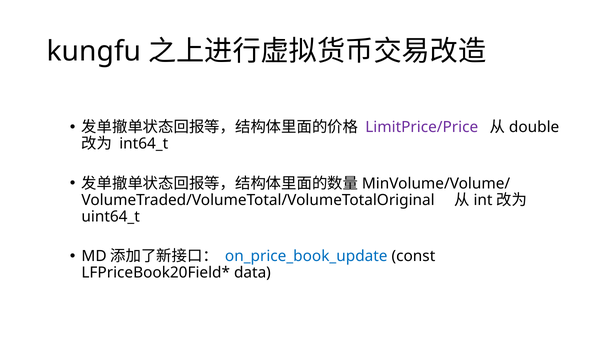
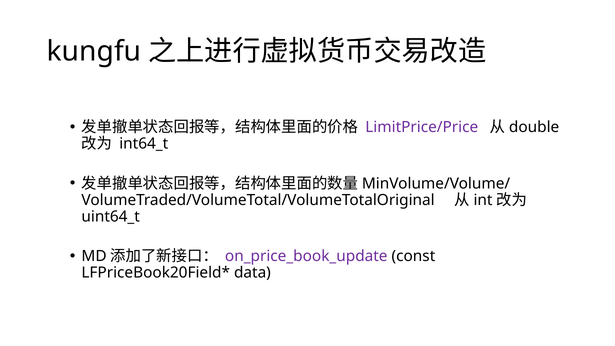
on_price_book_update colour: blue -> purple (306, 256)
